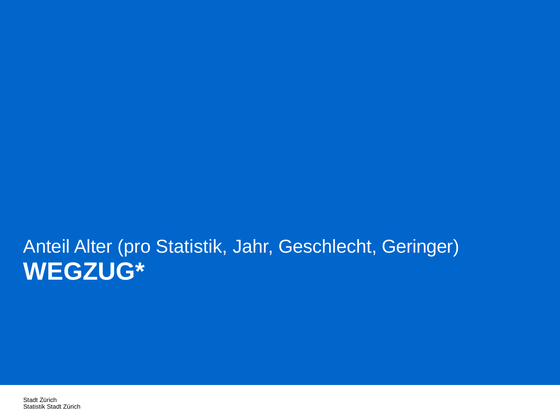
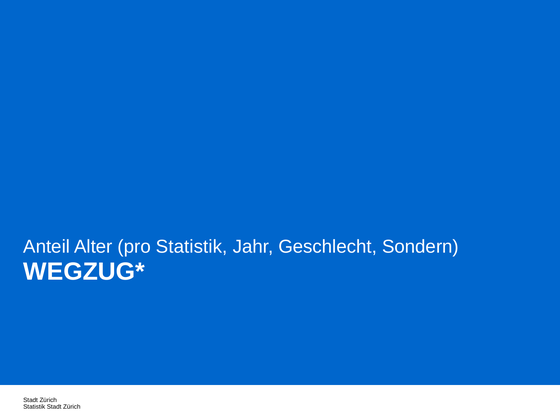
Geringer: Geringer -> Sondern (420, 247)
